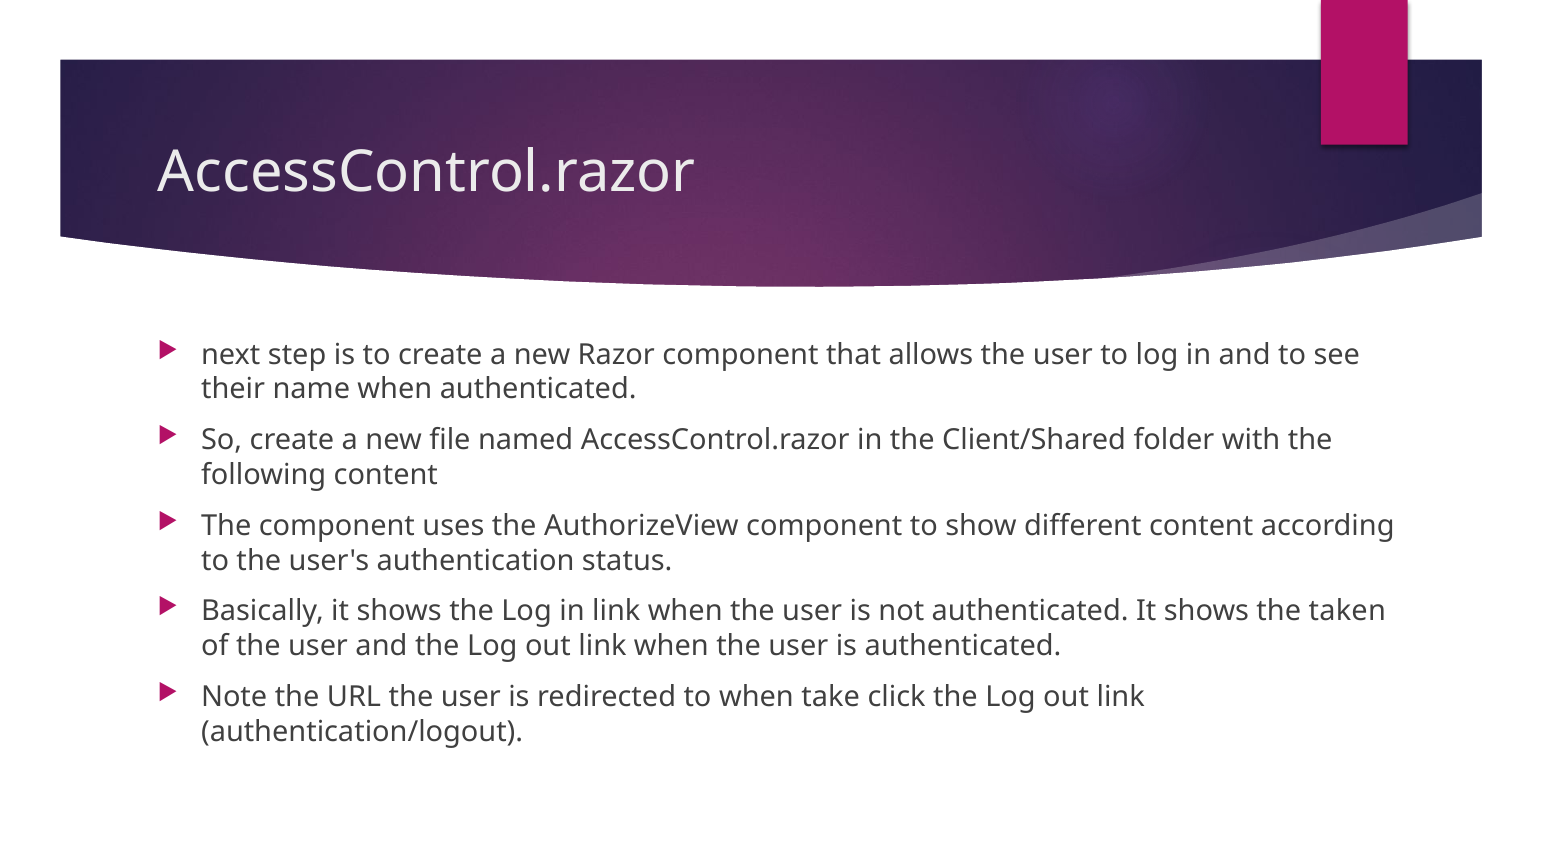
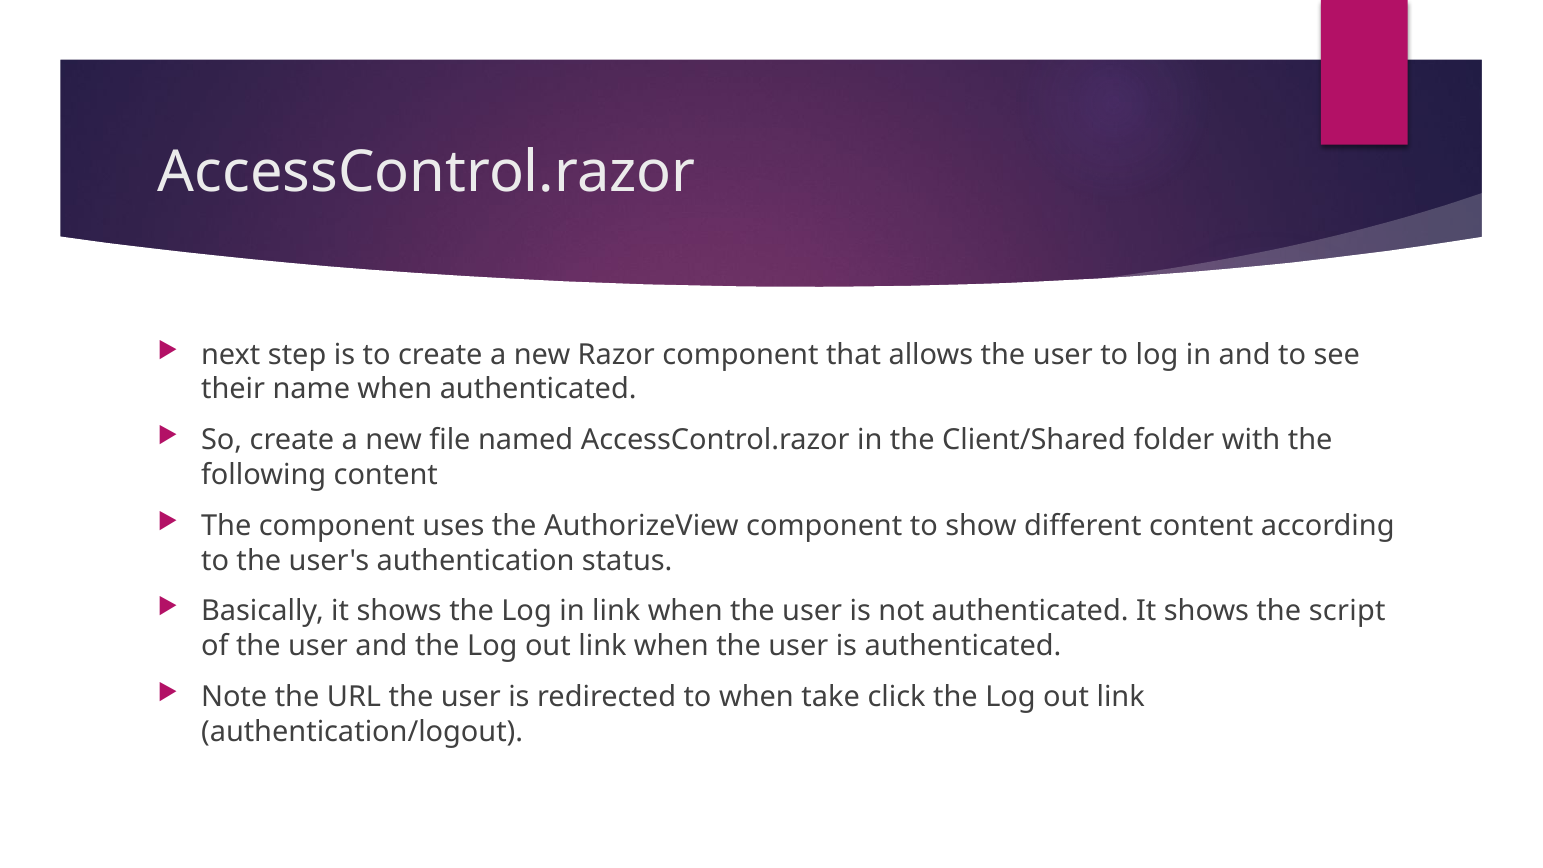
taken: taken -> script (1347, 611)
